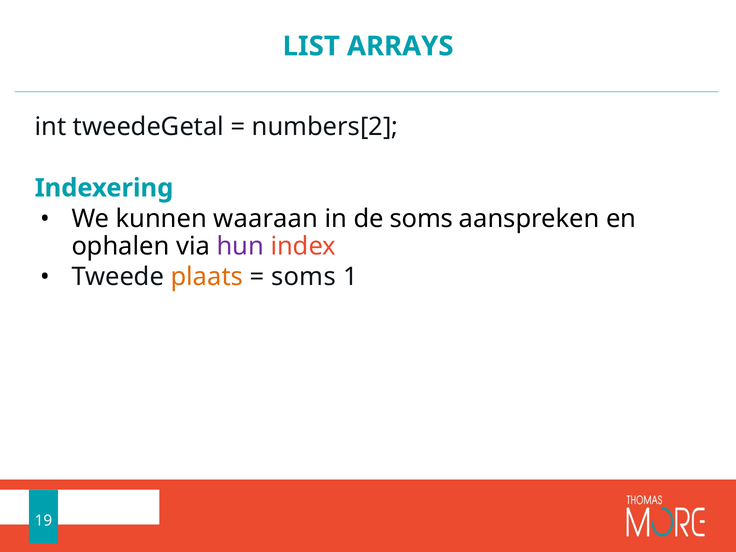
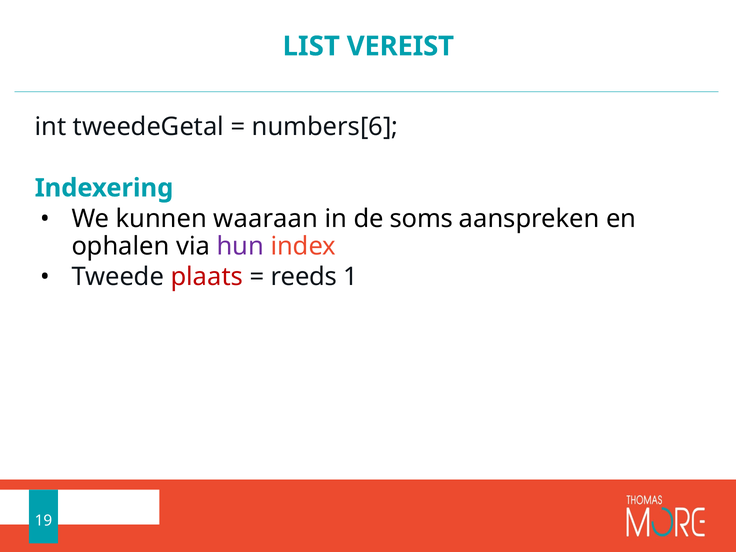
ARRAYS: ARRAYS -> VEREIST (400, 46)
numbers[2: numbers[2 -> numbers[6 (325, 127)
plaats colour: orange -> red (207, 277)
soms: soms -> reeds (304, 277)
